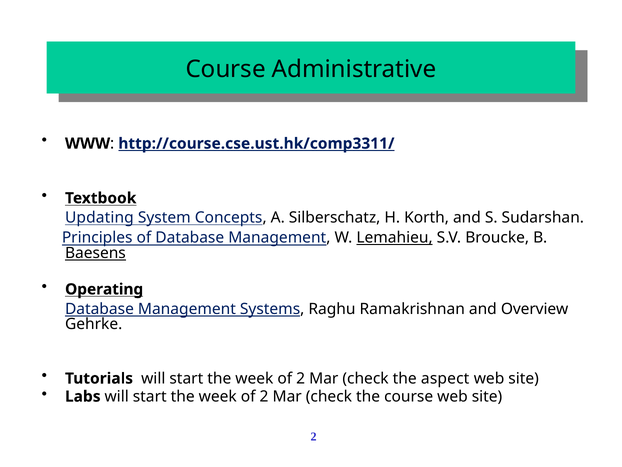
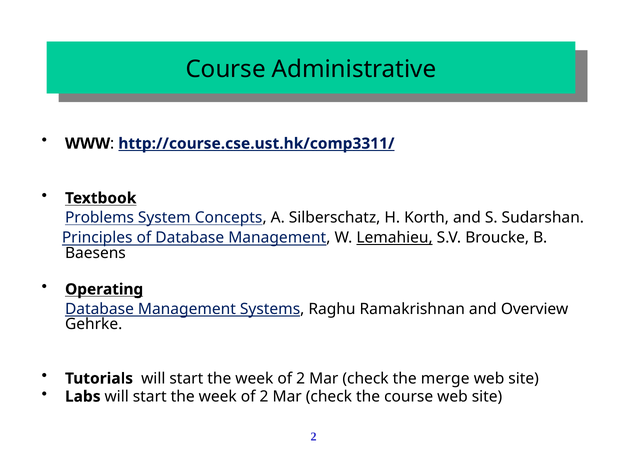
Updating: Updating -> Problems (100, 218)
Baesens underline: present -> none (95, 253)
aspect: aspect -> merge (445, 378)
